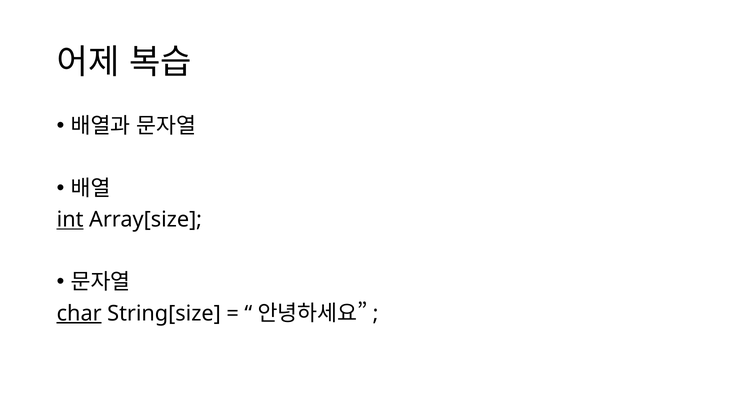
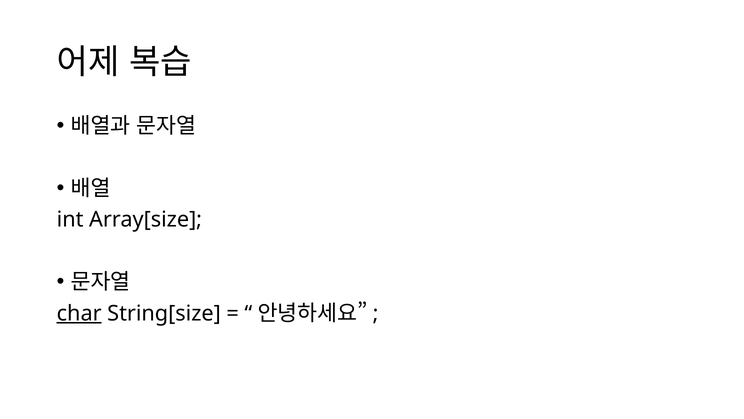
int underline: present -> none (70, 219)
